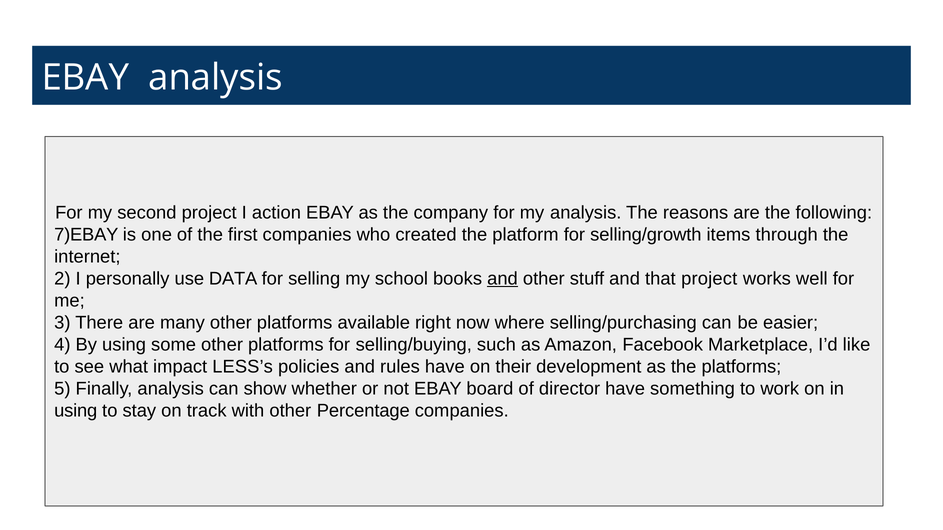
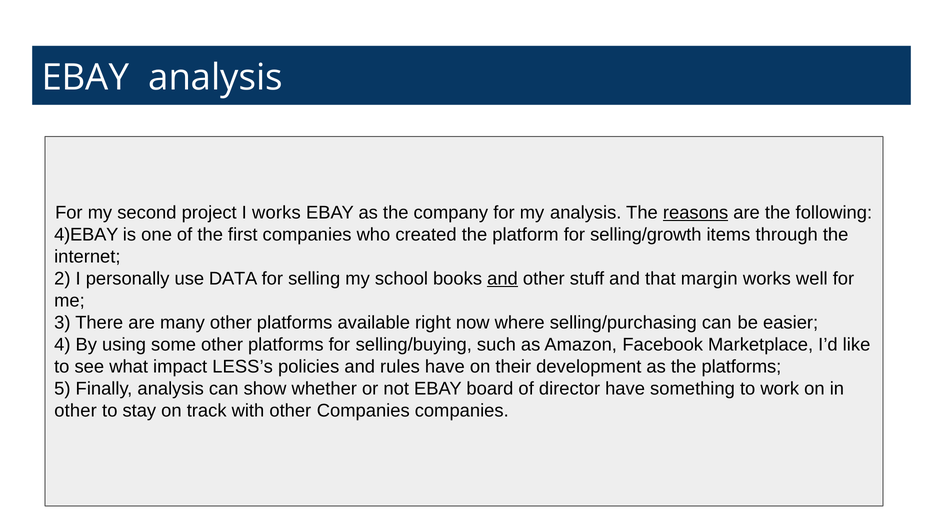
I action: action -> works (276, 213)
reasons underline: none -> present (696, 213)
7)EBAY: 7)EBAY -> 4)EBAY (86, 235)
that project: project -> margin (709, 279)
using: using -> other (76, 411)
other Percentage: Percentage -> Companies (363, 411)
